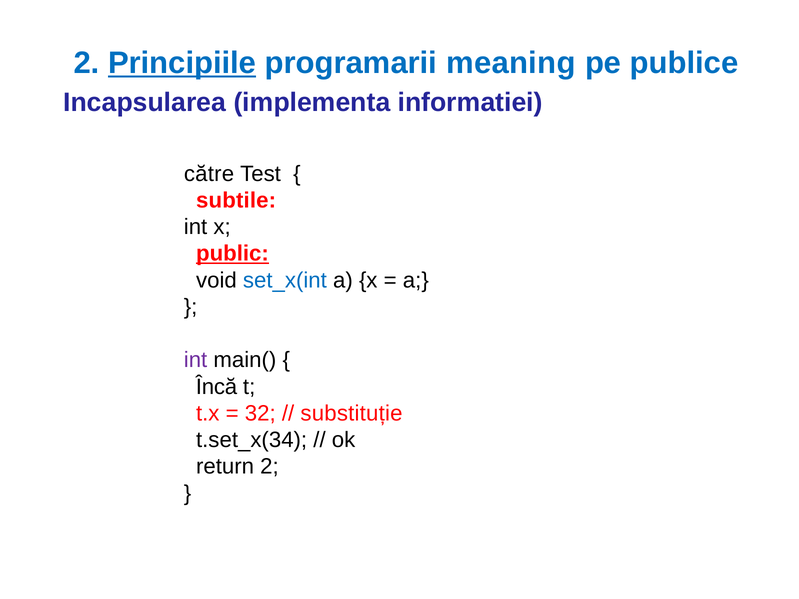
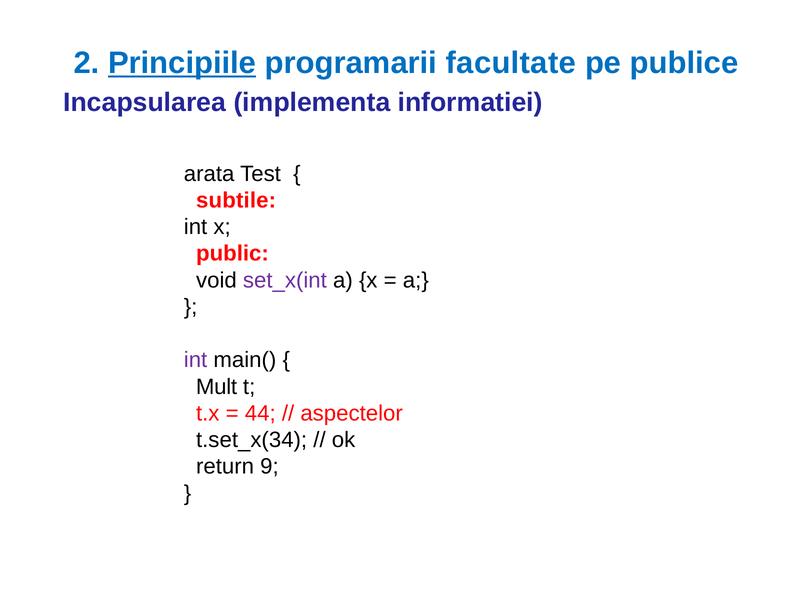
meaning: meaning -> facultate (511, 63)
către: către -> arata (209, 174)
public underline: present -> none (232, 254)
set_x(int colour: blue -> purple (285, 280)
Încă: Încă -> Mult (217, 387)
32: 32 -> 44 (260, 414)
substituție: substituție -> aspectelor (352, 414)
return 2: 2 -> 9 (269, 467)
